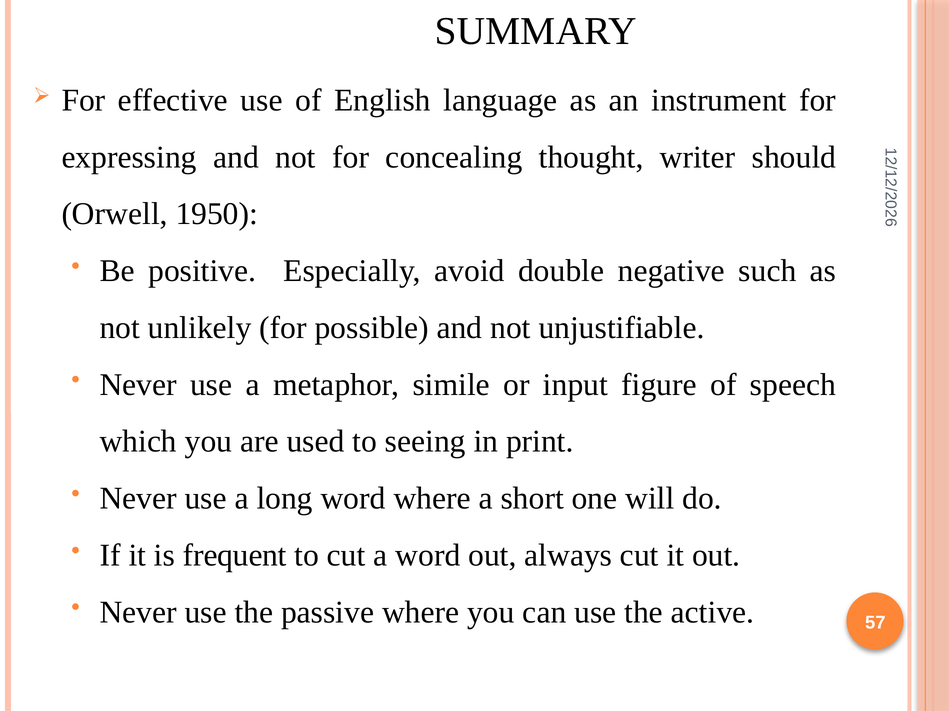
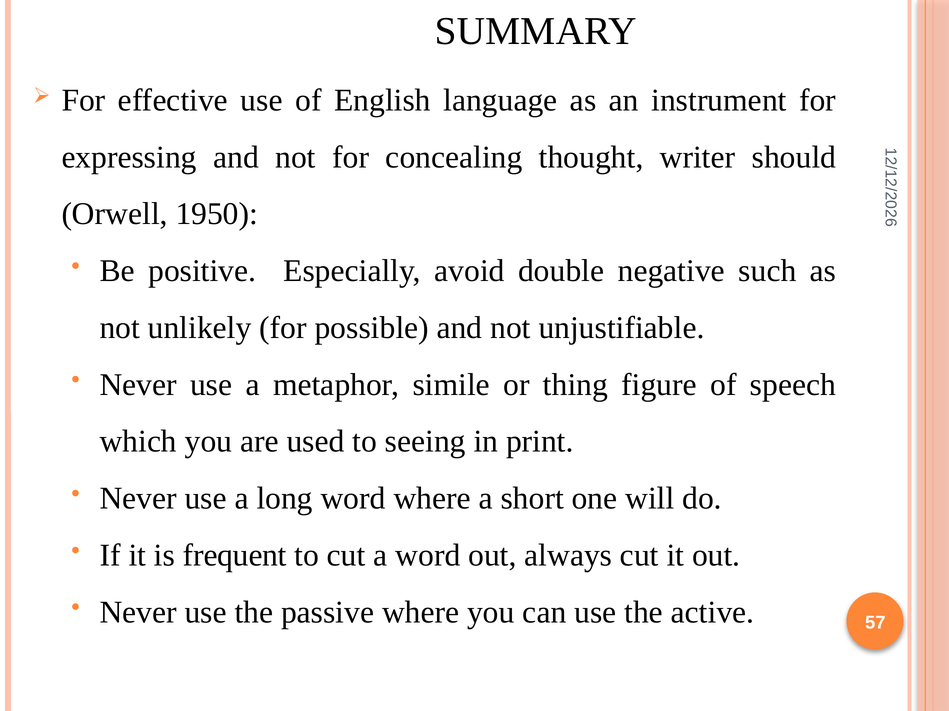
input: input -> thing (575, 385)
